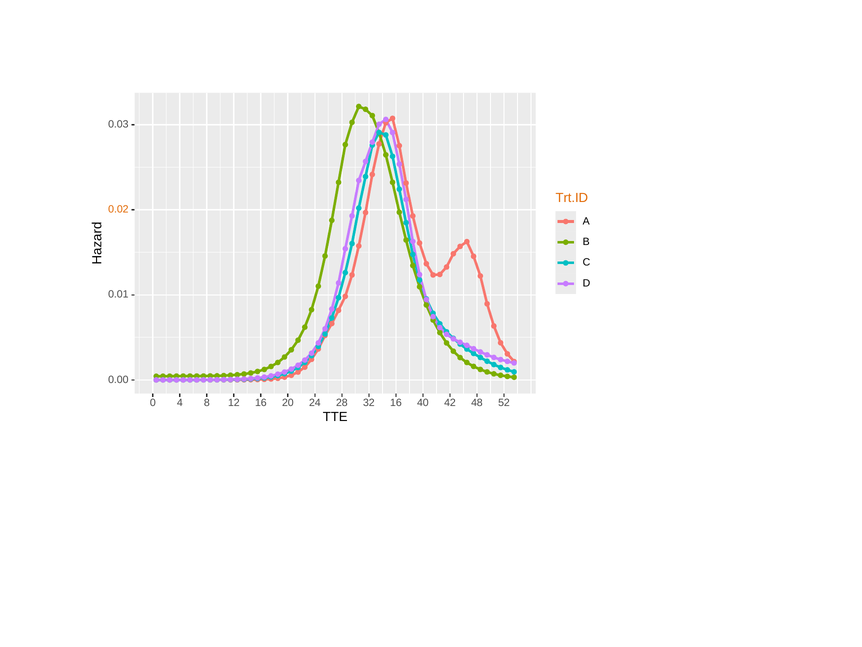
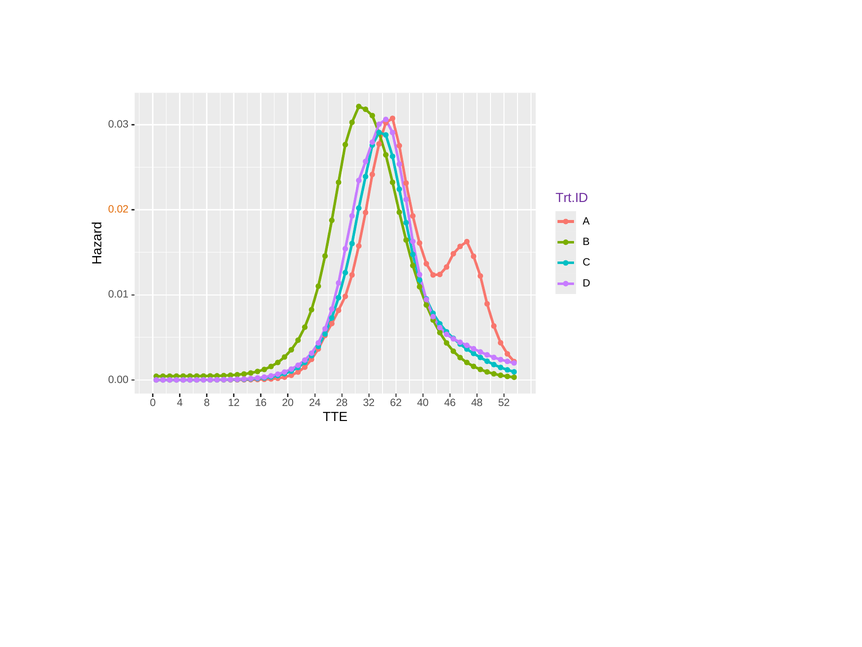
Trt.ID colour: orange -> purple (572, 198)
32 16: 16 -> 62 (396, 403)
42: 42 -> 46 (450, 403)
